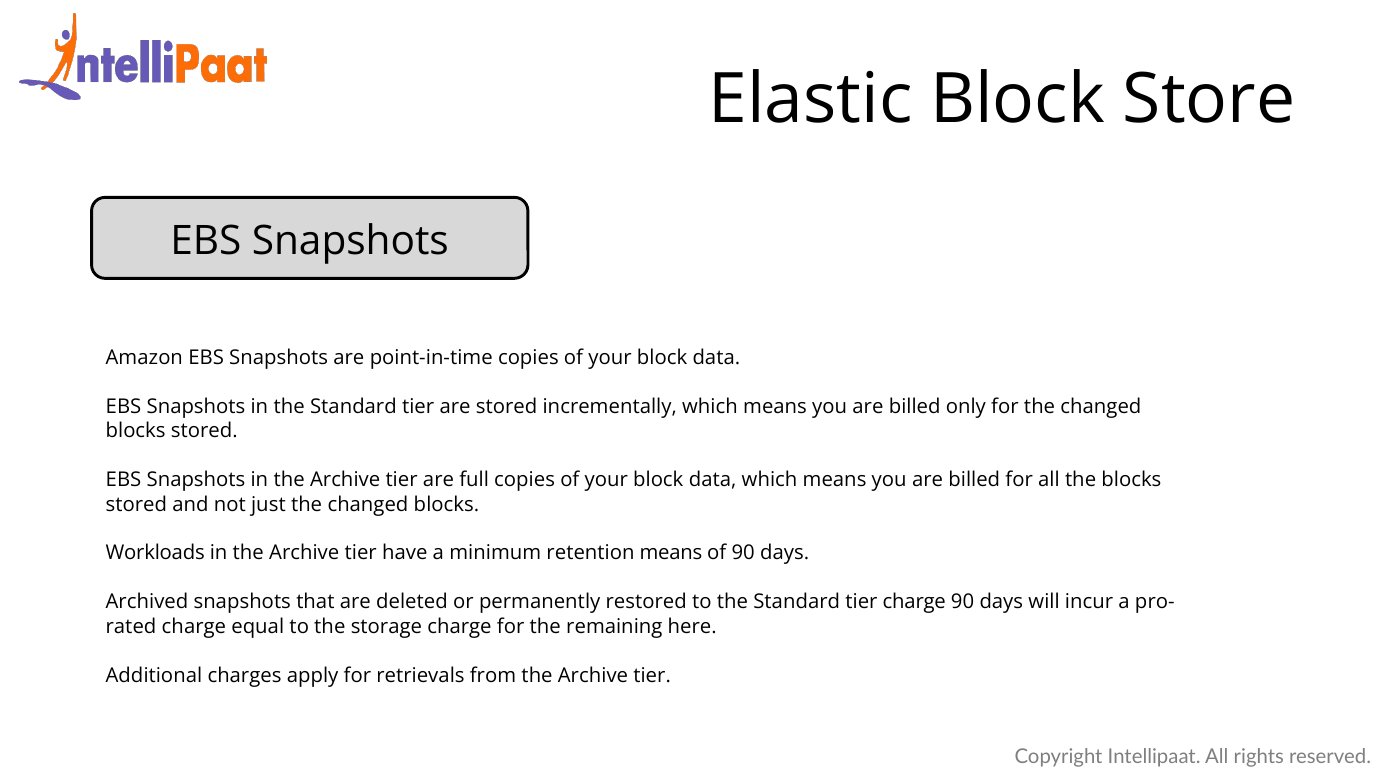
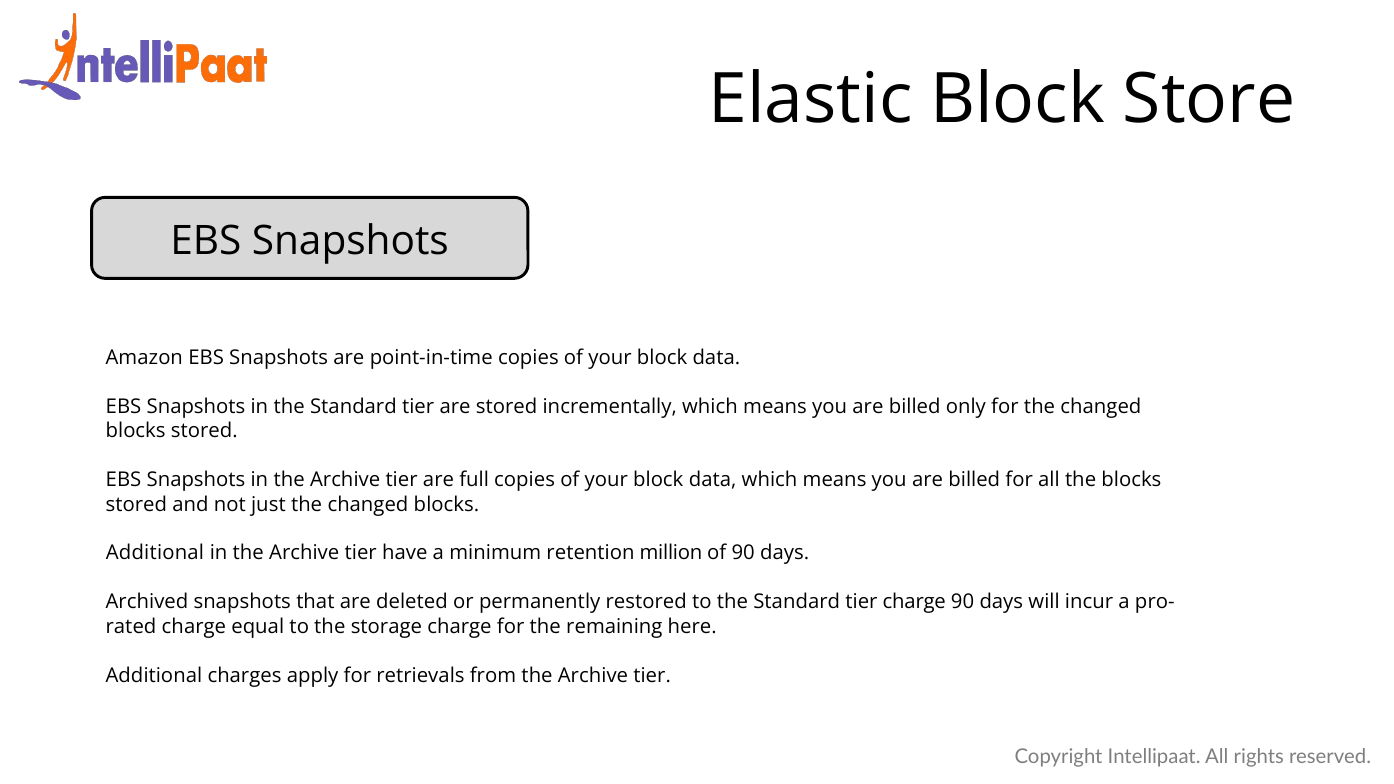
Workloads: Workloads -> Additional (155, 553)
retention means: means -> million (671, 553)
